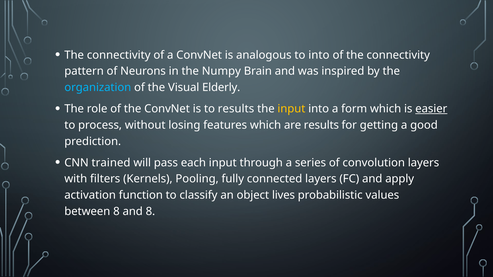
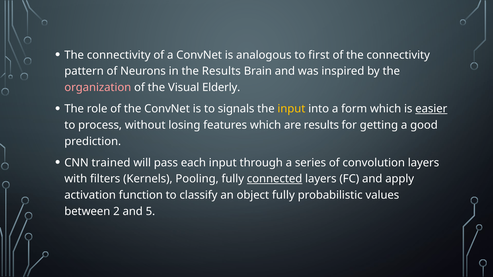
to into: into -> first (319, 55)
the Numpy: Numpy -> Results (221, 71)
organization colour: light blue -> pink (98, 88)
to results: results -> signals (236, 109)
connected underline: none -> present (275, 179)
object lives: lives -> fully (283, 195)
between 8: 8 -> 2 (116, 212)
and 8: 8 -> 5 (150, 212)
